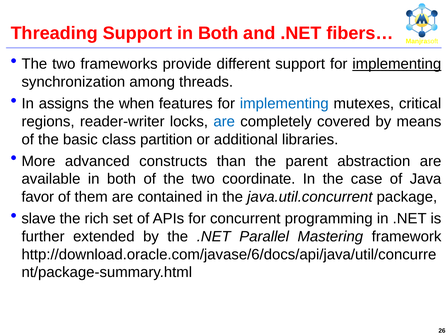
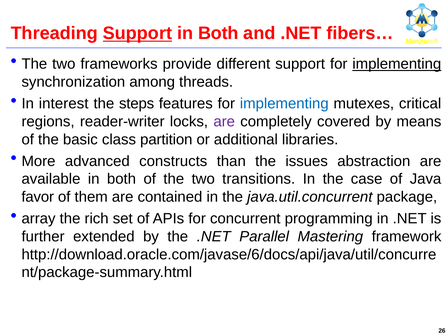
Support underline: none -> present (137, 33)
assigns: assigns -> interest (64, 104)
when: when -> steps (137, 104)
are colour: blue -> purple (224, 122)
parent: parent -> issues (307, 161)
coordinate: coordinate -> transitions (259, 179)
slave: slave -> array (38, 219)
